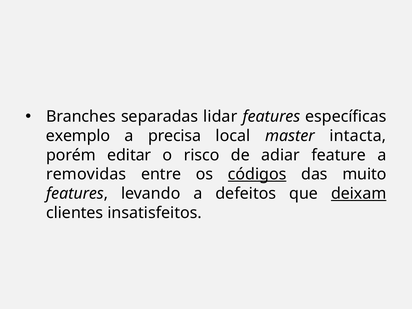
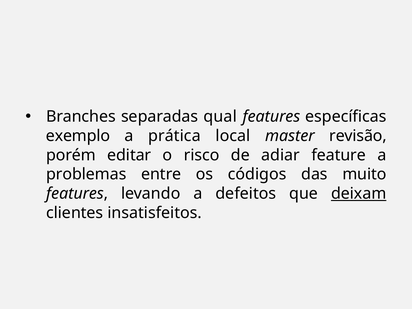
lidar: lidar -> qual (220, 117)
precisa: precisa -> prática (174, 136)
intacta: intacta -> revisão (358, 136)
removidas: removidas -> problemas (86, 174)
códigos underline: present -> none (257, 174)
